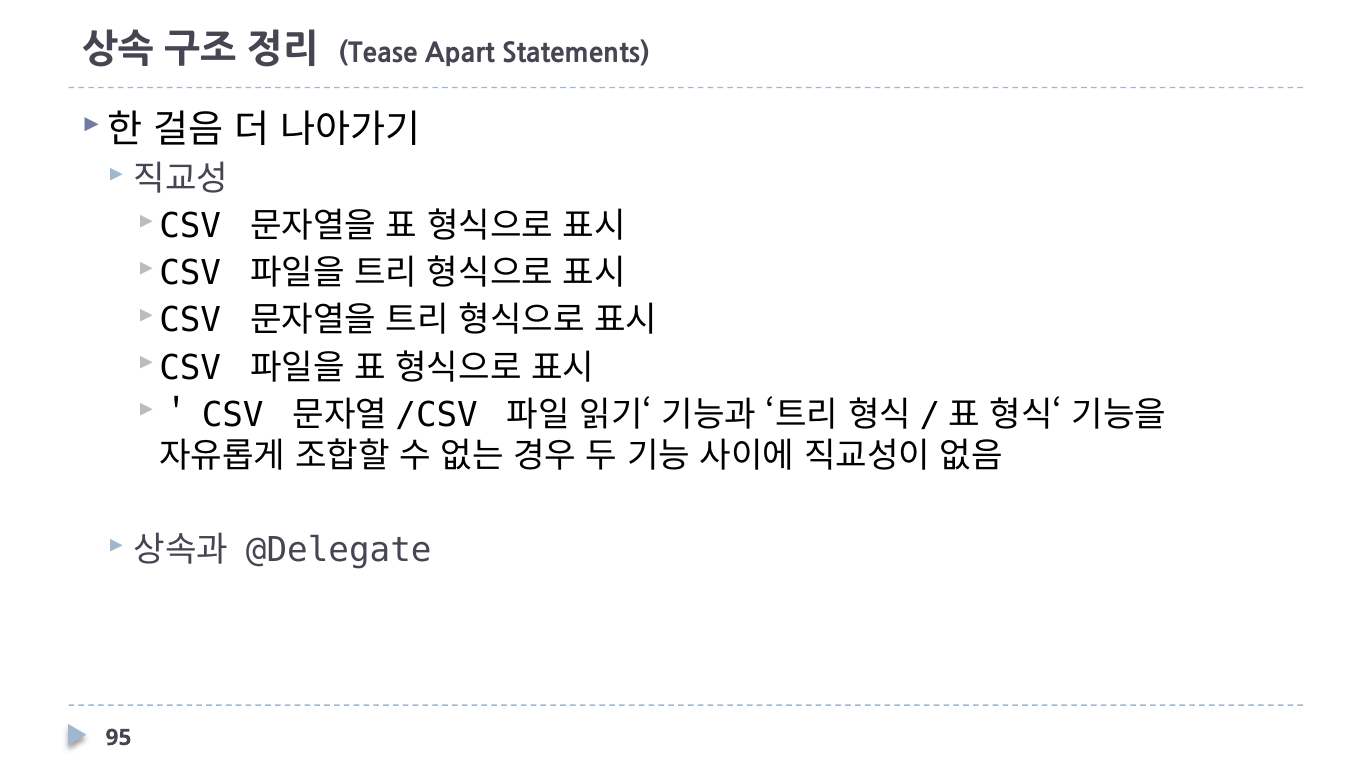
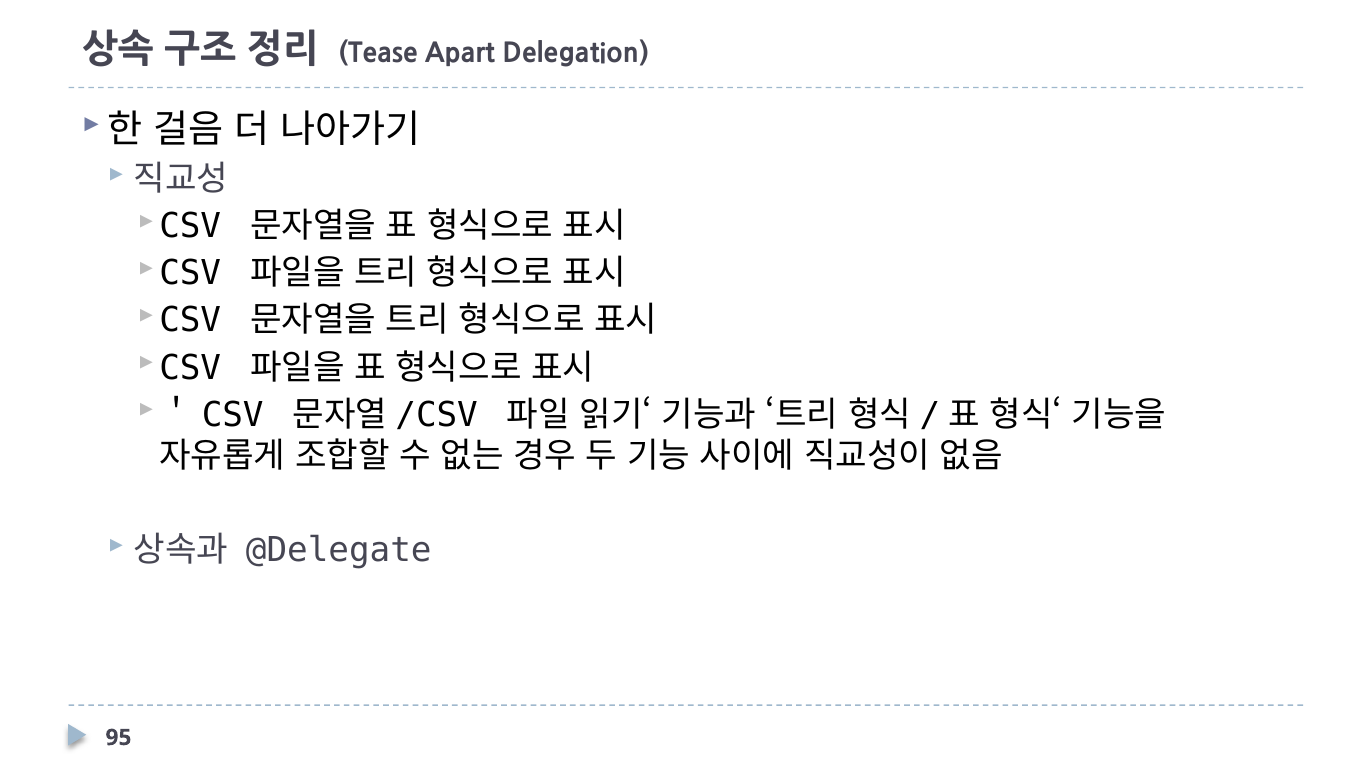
Statements: Statements -> Delegation (576, 54)
